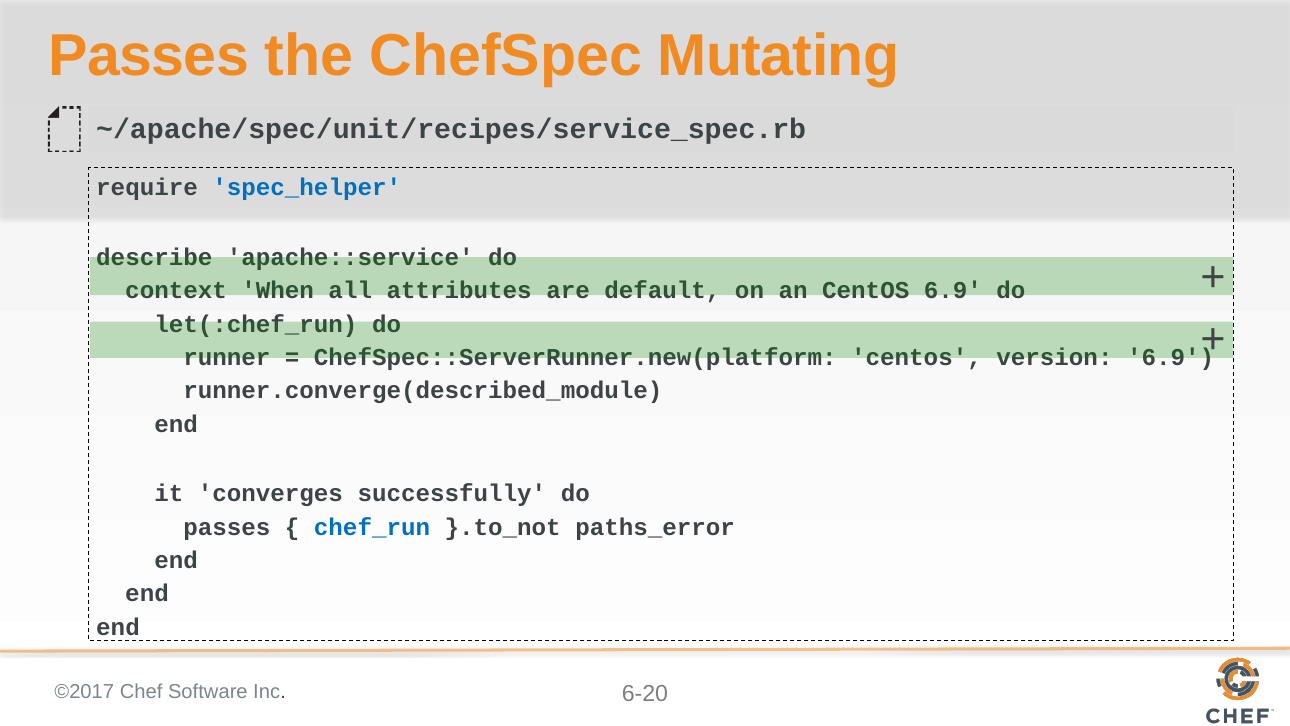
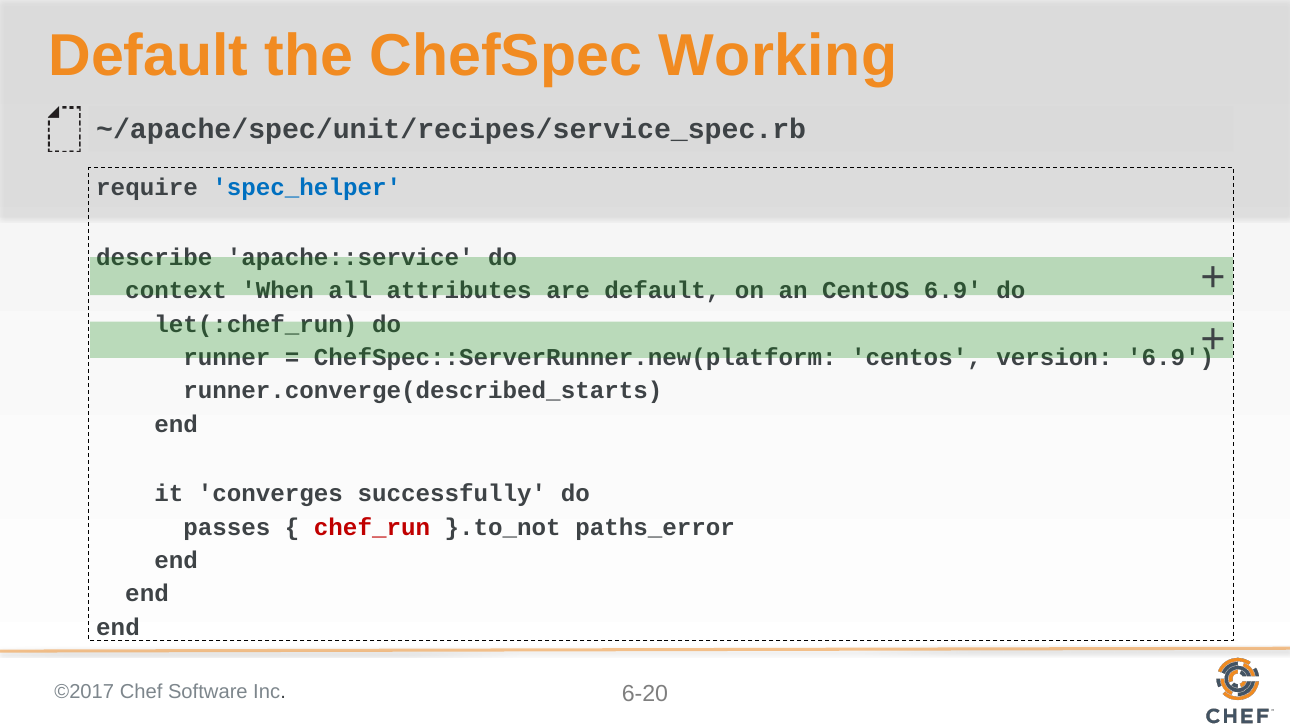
Passes: Passes -> Default (148, 56)
Mutating: Mutating -> Working (778, 56)
runner.converge(described_module: runner.converge(described_module -> runner.converge(described_starts (423, 391)
chef_run colour: blue -> red (372, 527)
